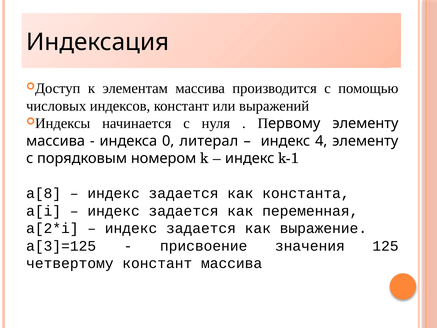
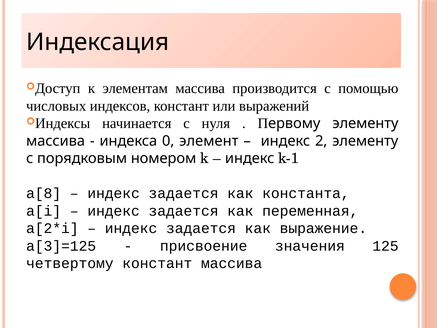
литерал: литерал -> элемент (209, 141)
4: 4 -> 2 (321, 141)
